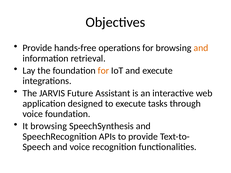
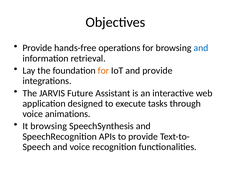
and colour: orange -> blue (201, 48)
and execute: execute -> provide (157, 71)
voice foundation: foundation -> animations (68, 114)
